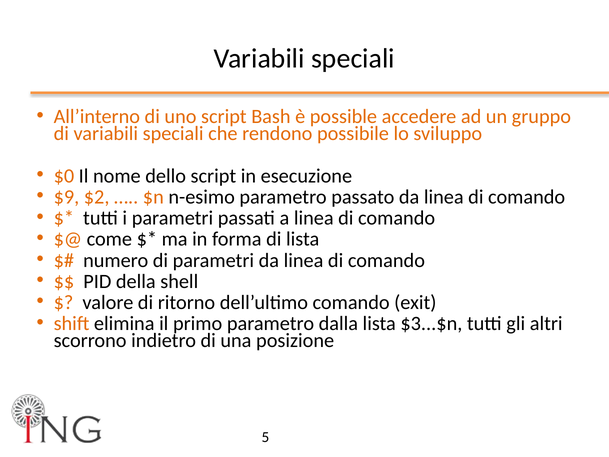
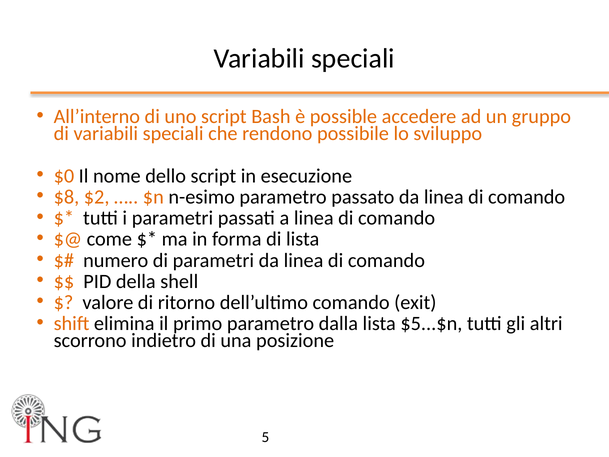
$9: $9 -> $8 (66, 197)
$3...$n: $3...$n -> $5...$n (431, 324)
